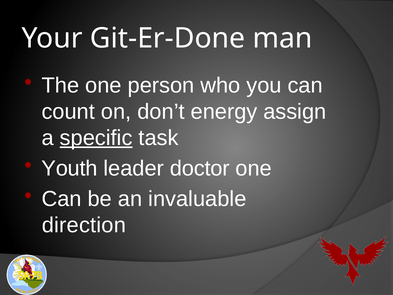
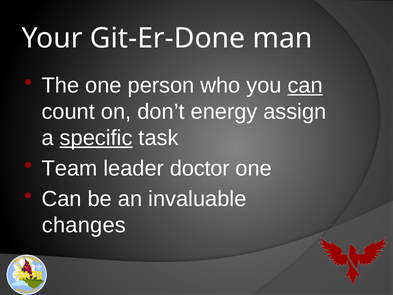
can underline: none -> present (305, 85)
Youth: Youth -> Team (69, 168)
direction: direction -> changes (84, 225)
